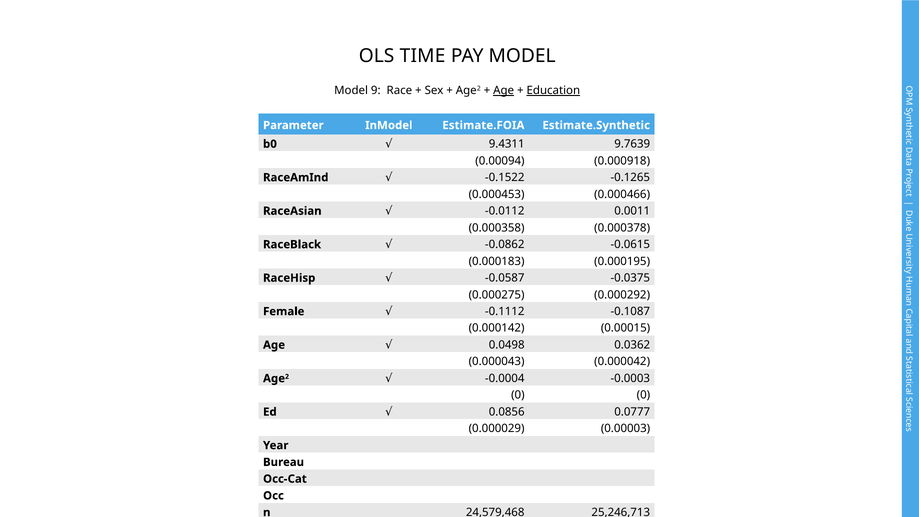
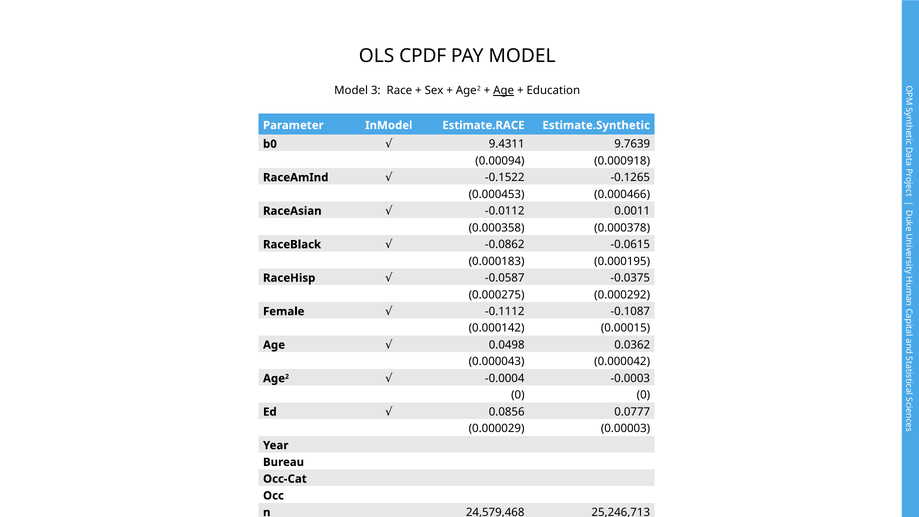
TIME: TIME -> CPDF (423, 56)
9: 9 -> 3 (376, 91)
Education underline: present -> none (553, 91)
Estimate.FOIA: Estimate.FOIA -> Estimate.RACE (483, 125)
